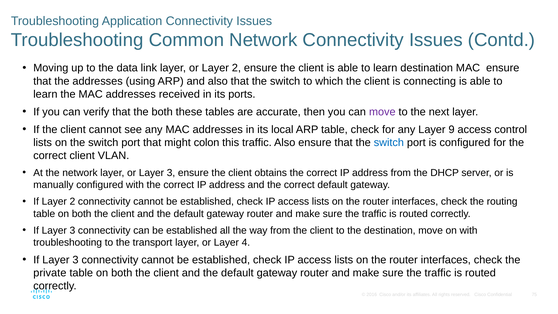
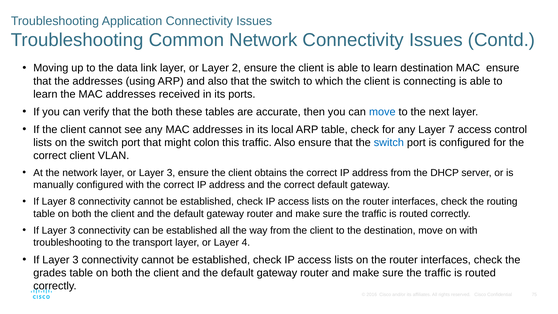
move colour: purple -> blue (382, 112)
9: 9 -> 7 (452, 129)
If Layer 2: 2 -> 8 (72, 202)
private: private -> grades (50, 273)
